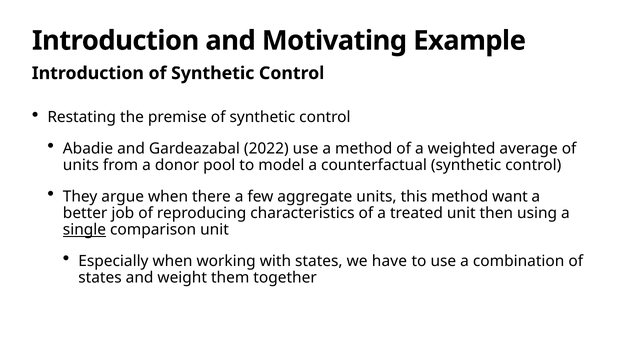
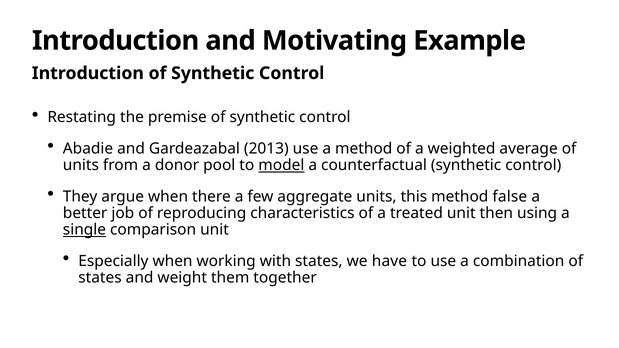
2022: 2022 -> 2013 (266, 149)
model underline: none -> present (281, 165)
want: want -> false (510, 197)
